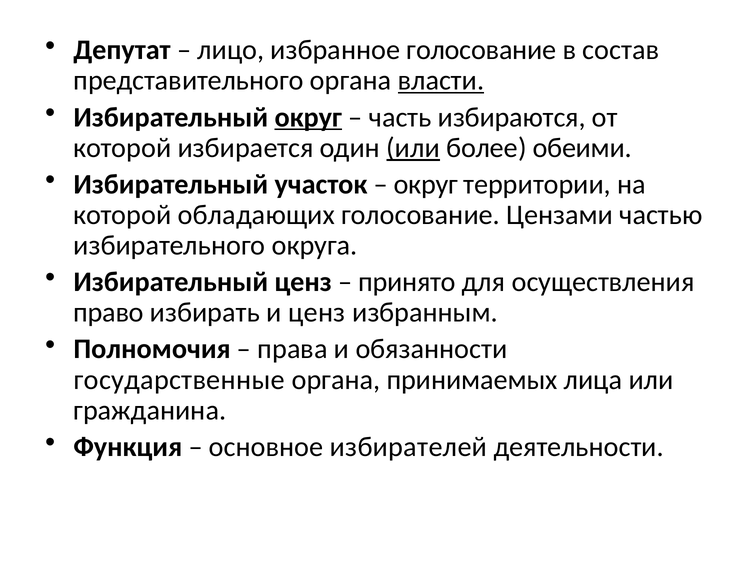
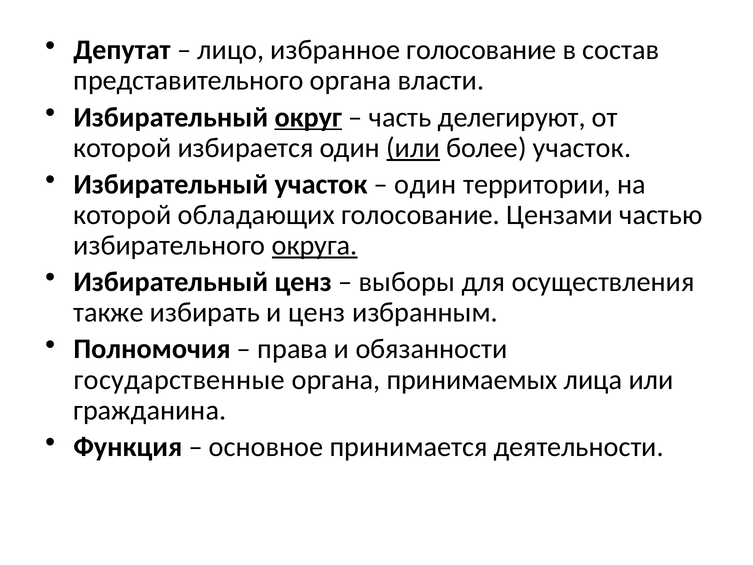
власти underline: present -> none (441, 81)
избираются: избираются -> делегируют (512, 117)
более обеими: обеими -> участок (582, 148)
округ: округ -> один (425, 184)
округа underline: none -> present (315, 245)
принято: принято -> выборы (407, 282)
право: право -> также (109, 312)
избирателей: избирателей -> принимается (409, 447)
